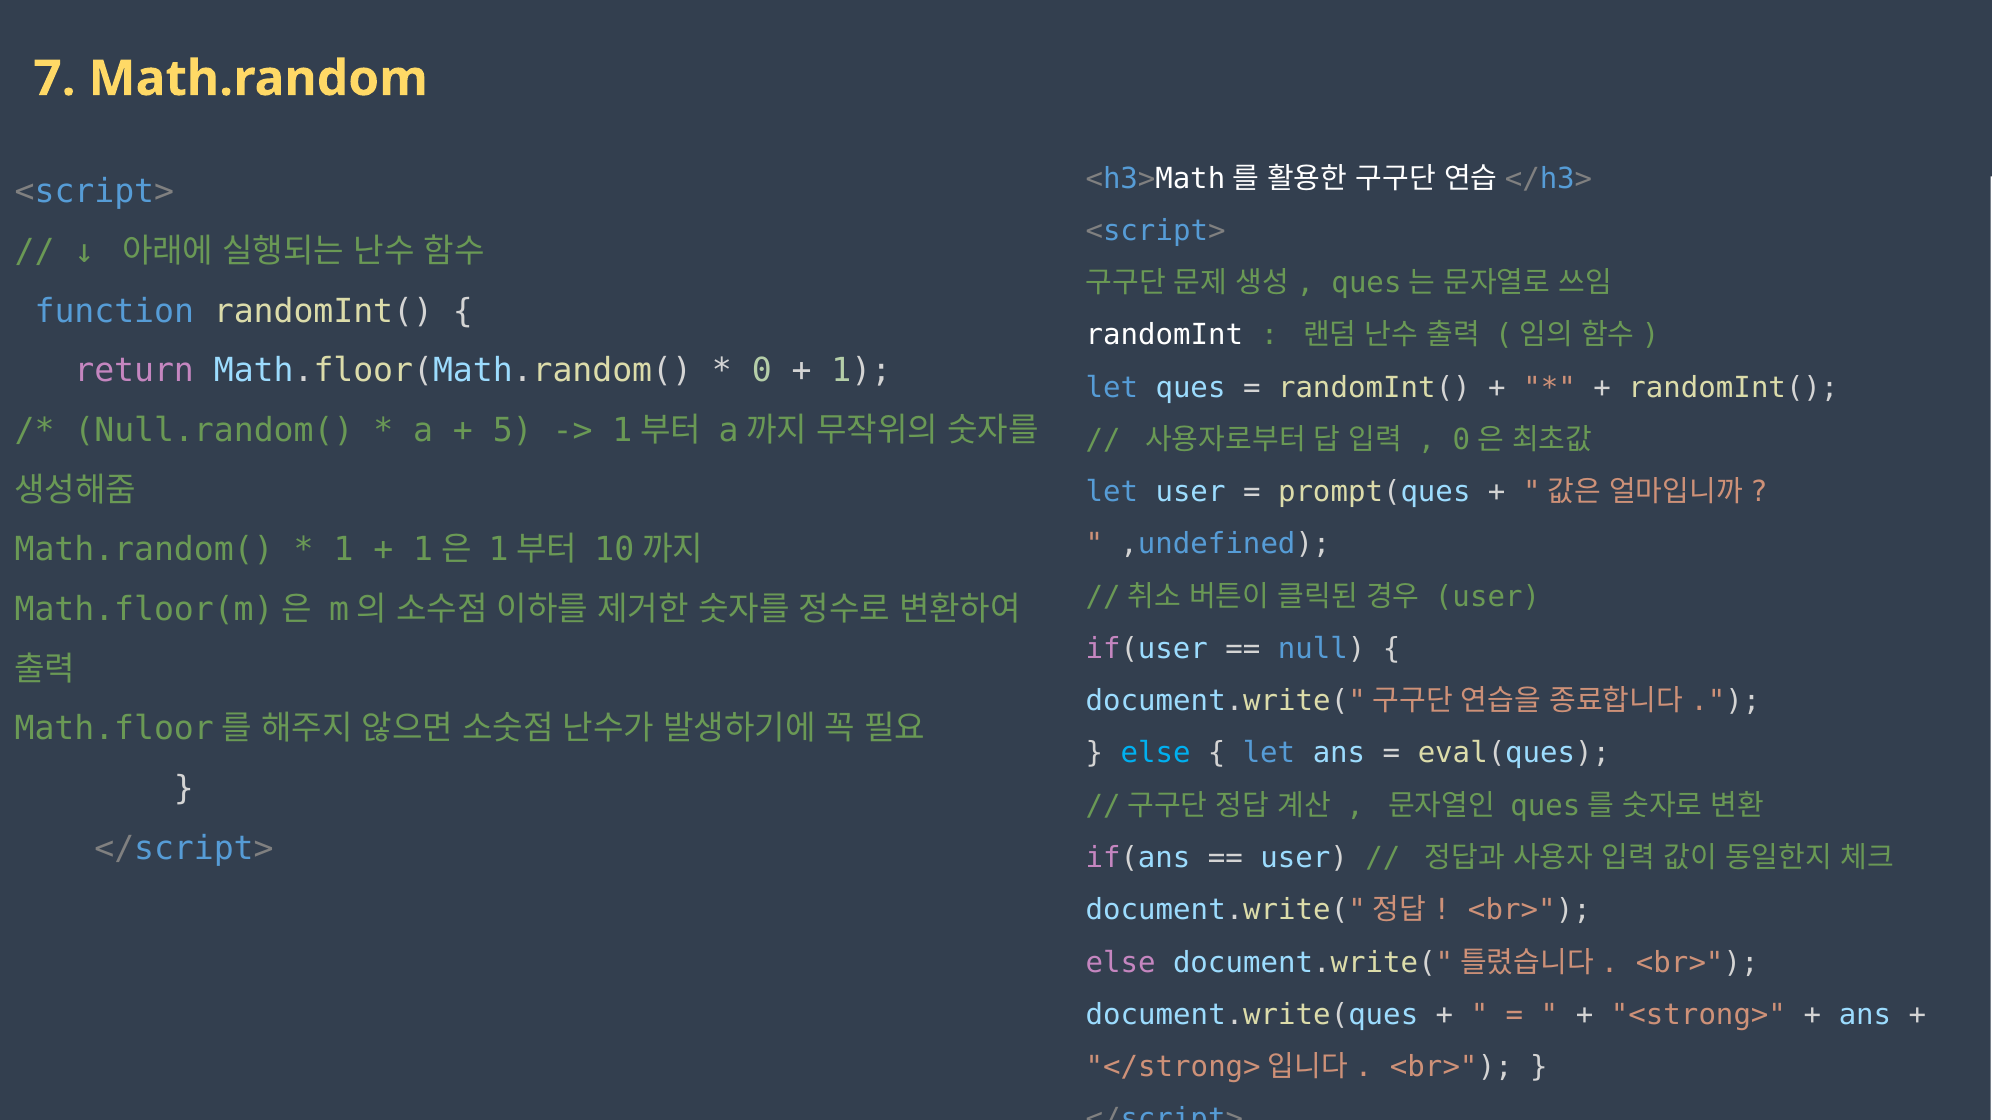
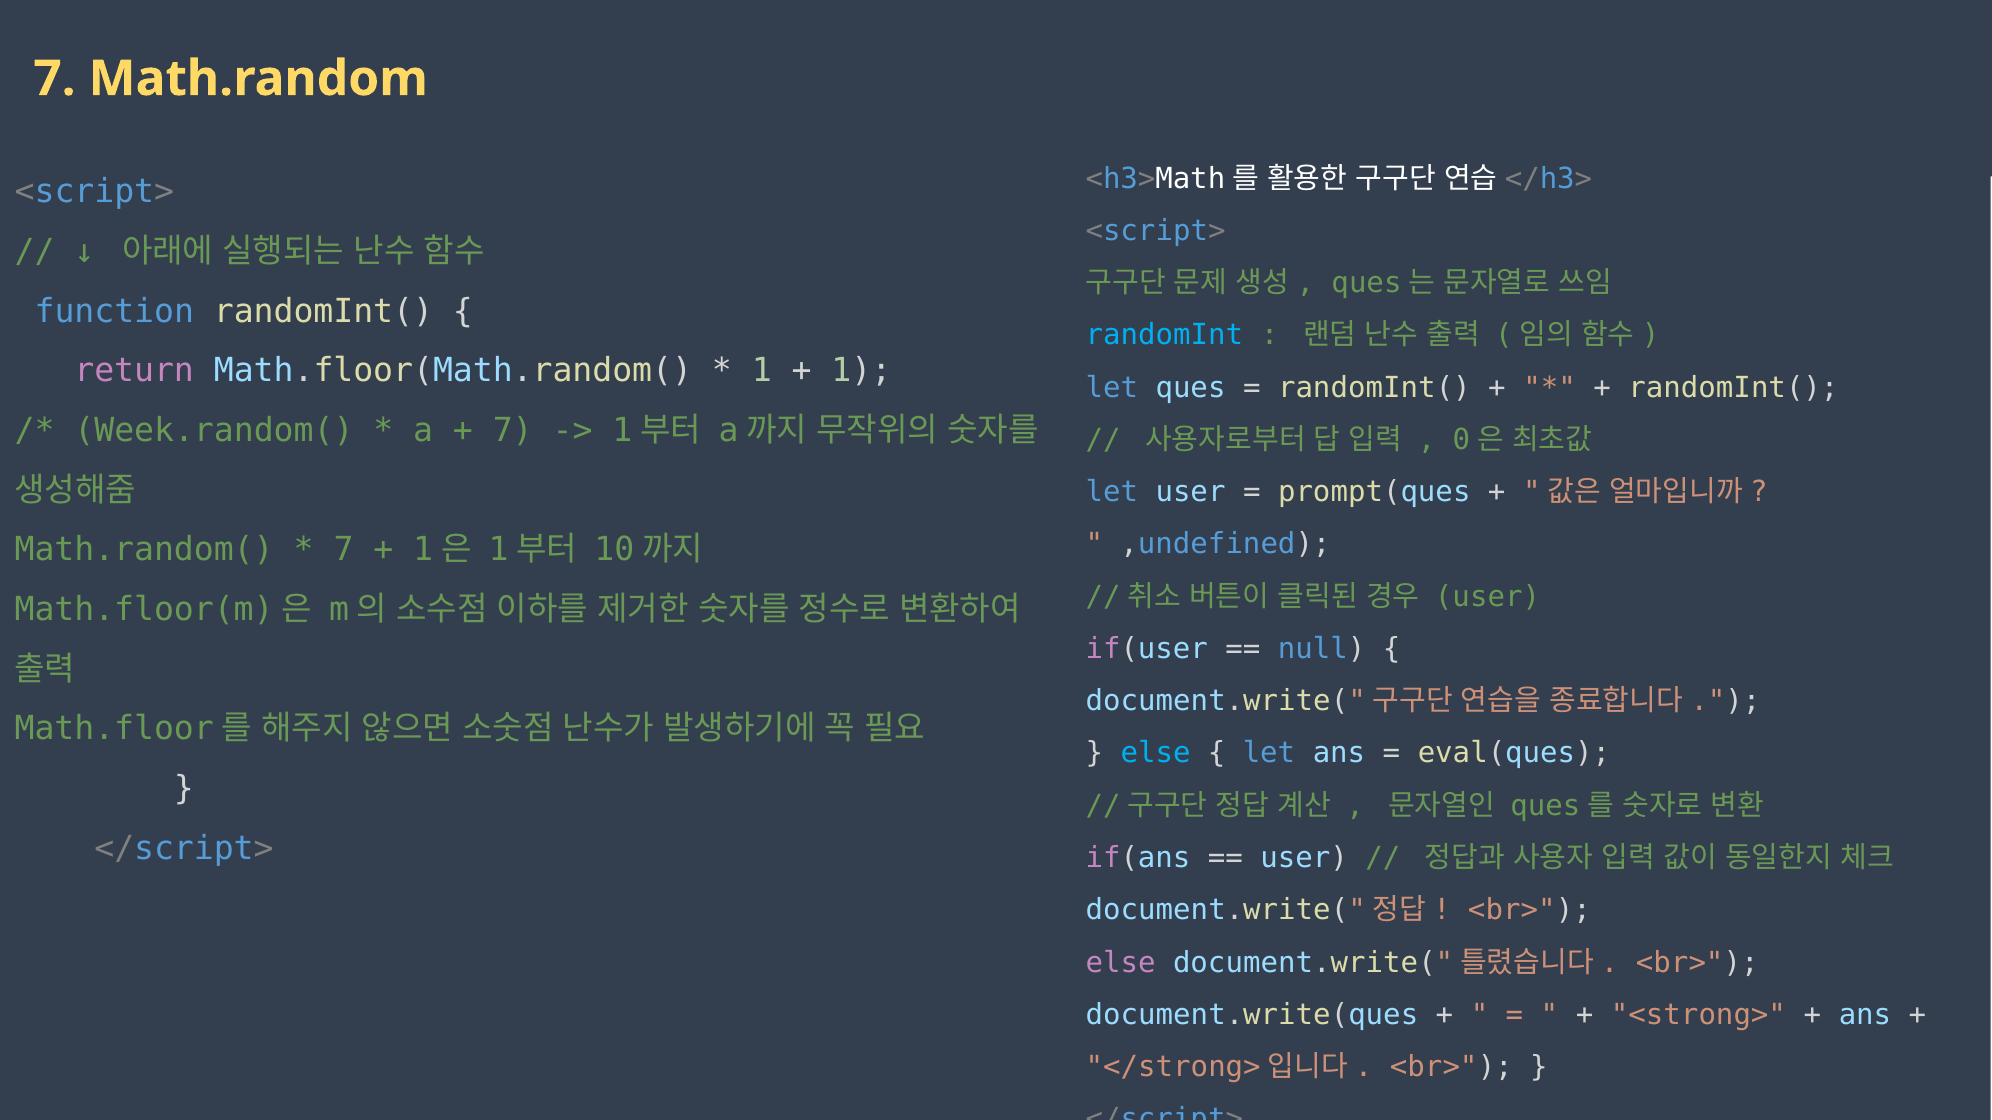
randomInt colour: white -> light blue (1164, 335)
0: 0 -> 1 (762, 371)
Null.random(: Null.random( -> Week.random( (214, 431)
5: 5 -> 7 (513, 431)
1: 1 -> 7 (343, 550)
